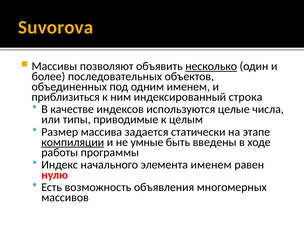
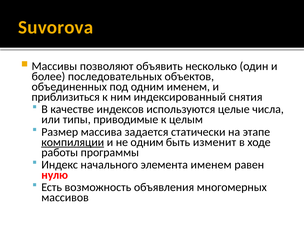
несколько underline: present -> none (211, 66)
строка: строка -> снятия (246, 97)
не умные: умные -> одним (147, 142)
введены: введены -> изменит (215, 142)
